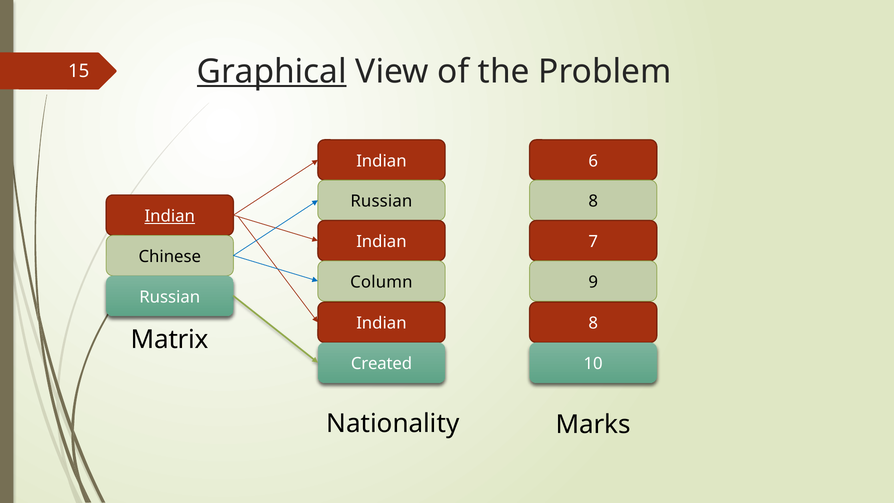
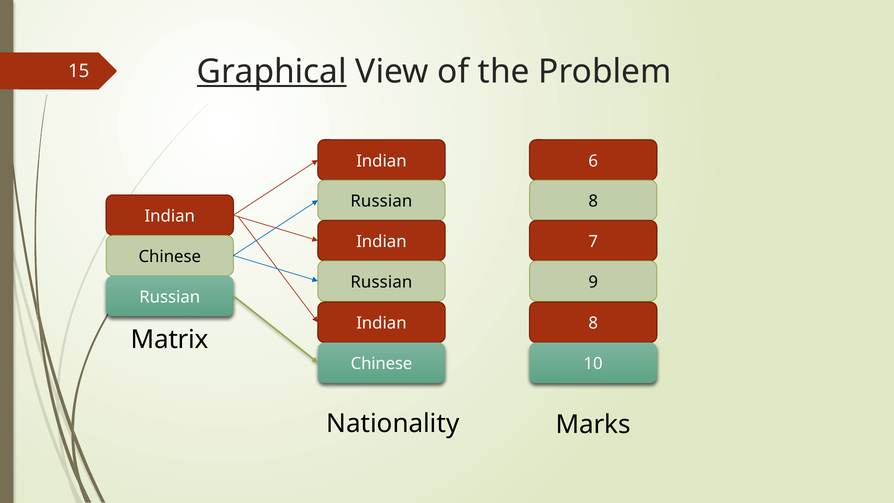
Indian underline: present -> none (170, 216)
Column: Column -> Russian (381, 282)
Created: Created -> Chinese (381, 364)
